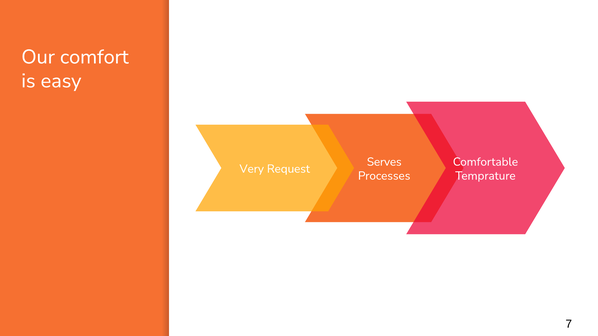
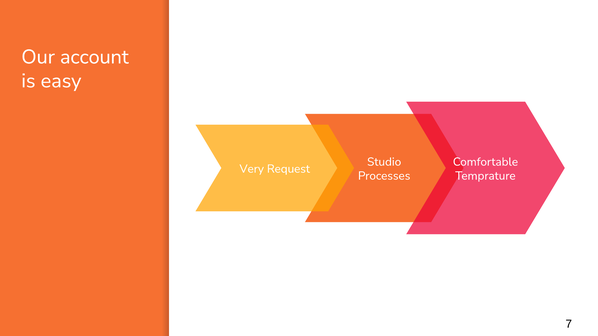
comfort: comfort -> account (94, 57)
Serves: Serves -> Studio (384, 162)
